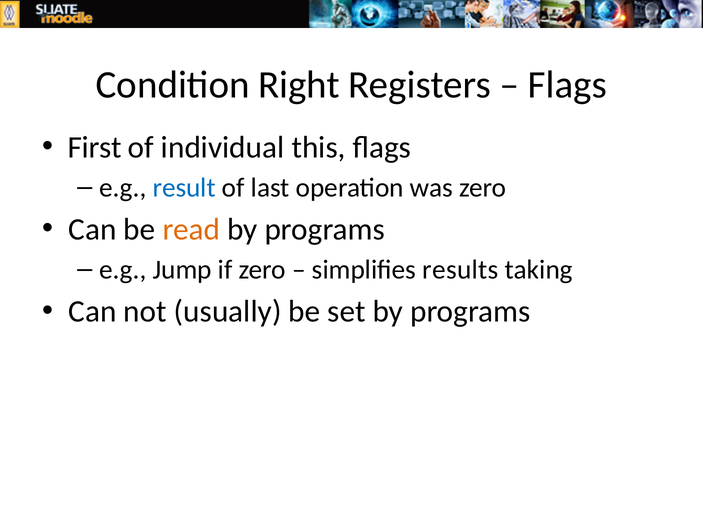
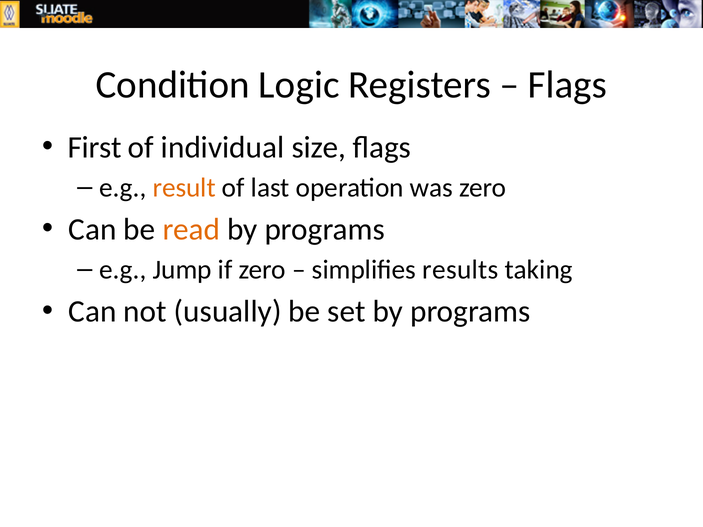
Right: Right -> Logic (299, 85)
this: this -> size (319, 147)
result colour: blue -> orange (184, 188)
